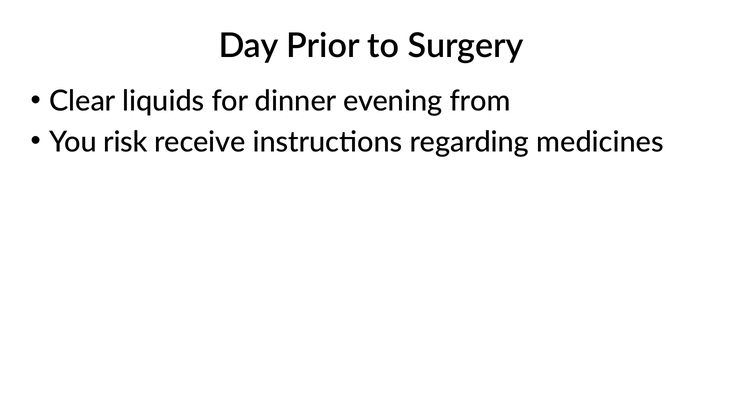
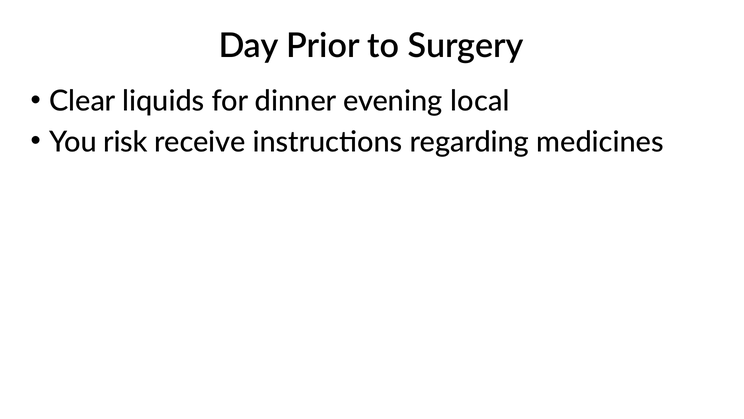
from: from -> local (480, 101)
